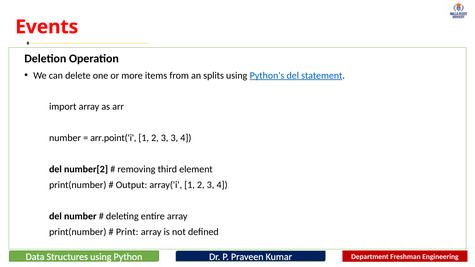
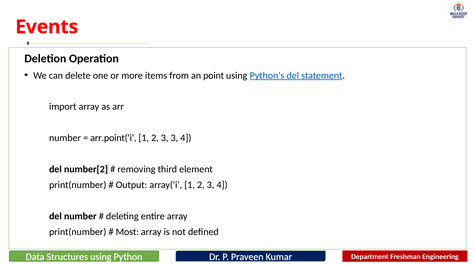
splits: splits -> point (214, 75)
Print: Print -> Most (127, 232)
